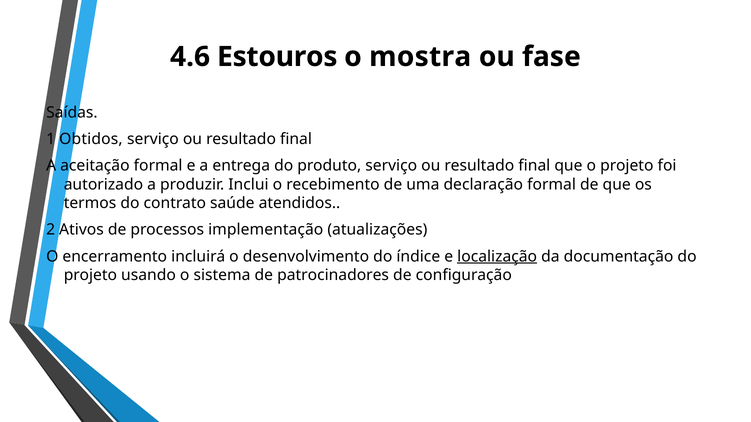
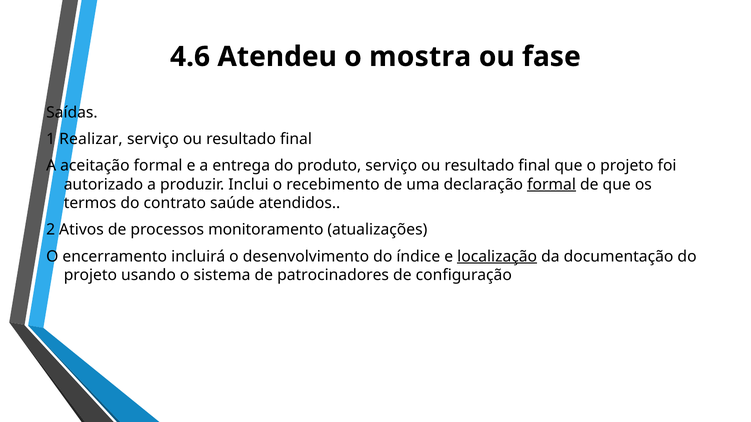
Estouros: Estouros -> Atendeu (277, 57)
Obtidos: Obtidos -> Realizar (91, 139)
formal underline: none -> present (552, 185)
implementação: implementação -> monitoramento (266, 230)
